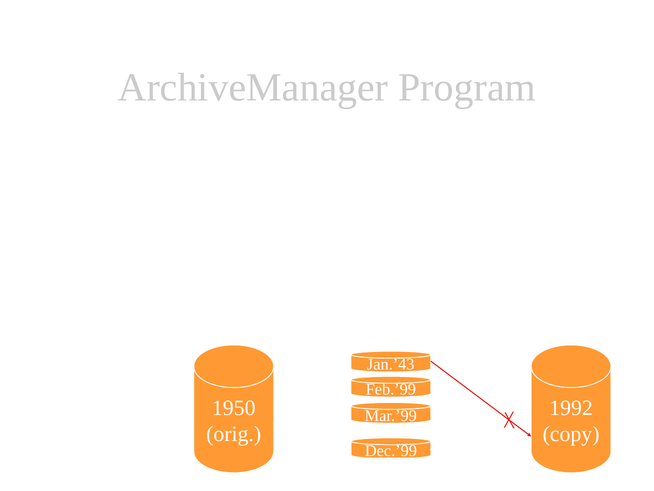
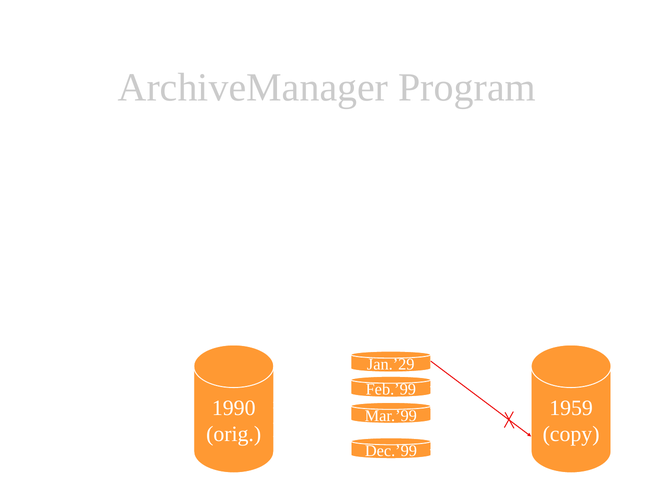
Jan.’43: Jan.’43 -> Jan.’29 (391, 364)
1950: 1950 -> 1990 (234, 408)
1992: 1992 -> 1959 (571, 408)
Dec.’99 underline: present -> none (391, 451)
